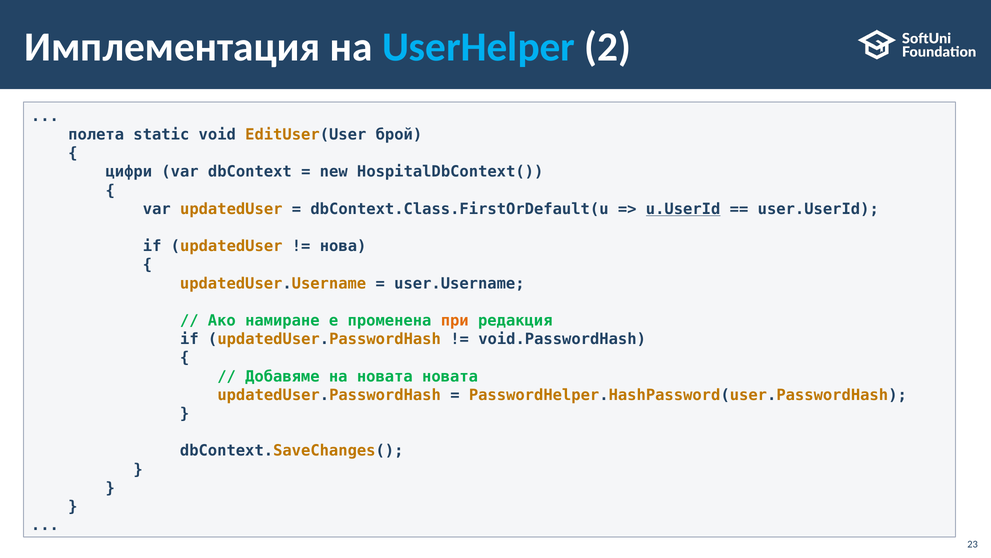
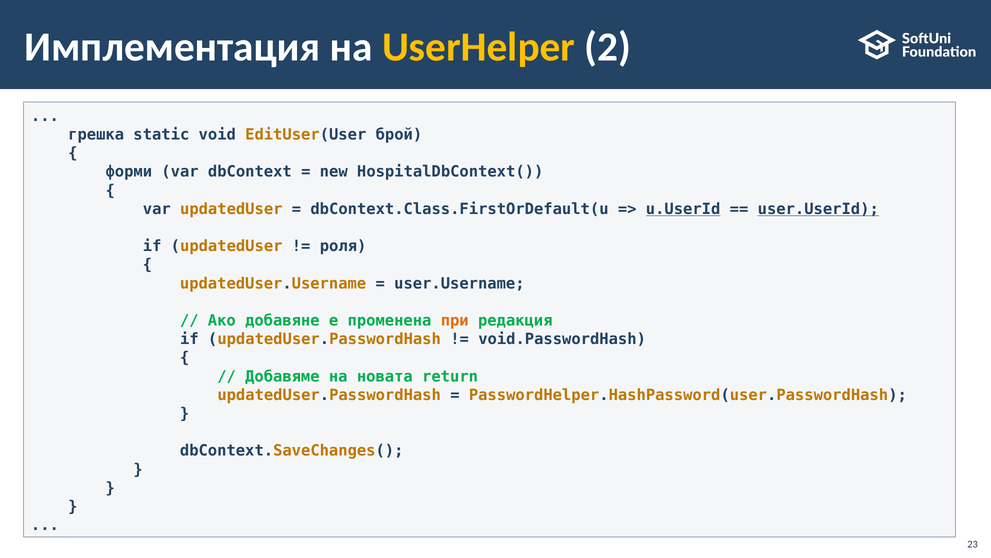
UserHelper colour: light blue -> yellow (479, 47)
полета: полета -> грешка (96, 135)
цифри: цифри -> форми (129, 172)
user.UserId underline: none -> present (818, 209)
нова: нова -> роля (343, 246)
намиране: намиране -> добавяне (282, 320)
новата новата: новата -> return (450, 376)
